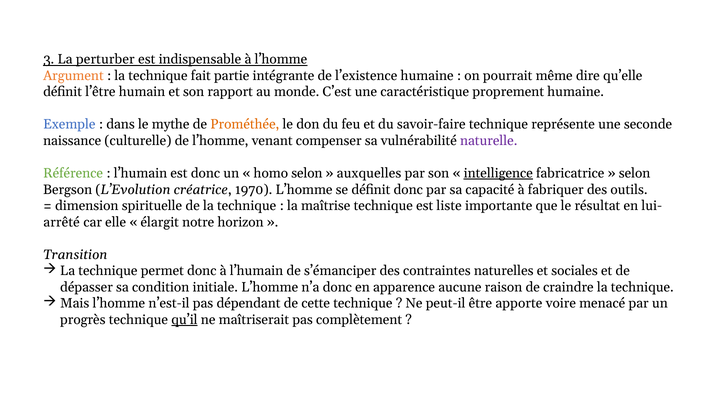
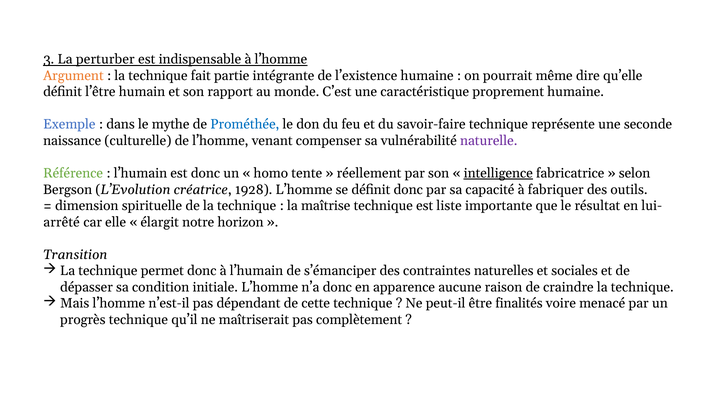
Prométhée colour: orange -> blue (245, 124)
homo selon: selon -> tente (307, 173)
auxquelles: auxquelles -> réellement (369, 173)
1970: 1970 -> 1928 (254, 190)
apporte: apporte -> finalités (519, 304)
qu’il underline: present -> none (184, 320)
